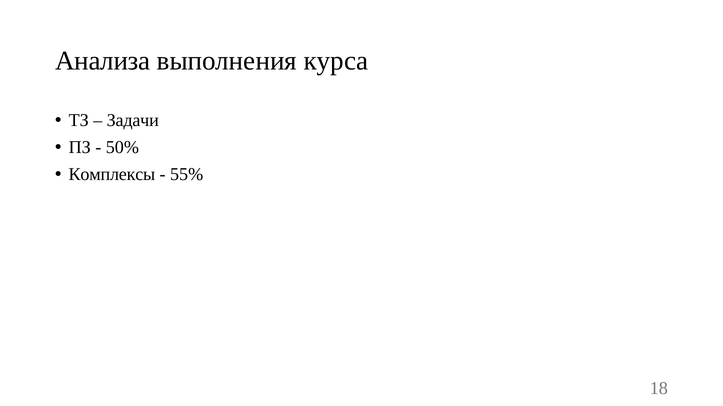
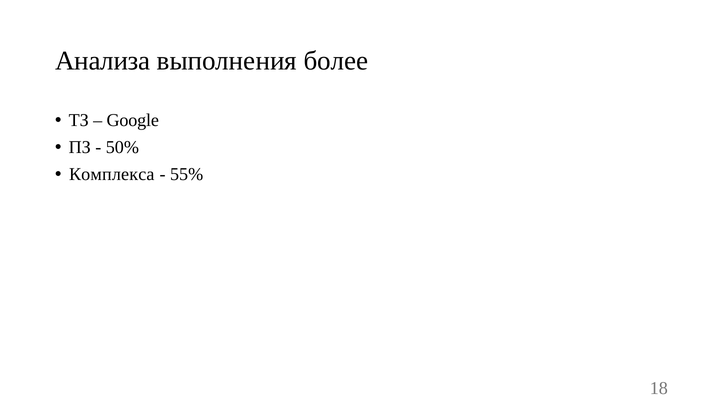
курса: курса -> более (336, 61)
Задачи: Задачи -> Google (133, 121)
Комплексы: Комплексы -> Комплекса (112, 175)
